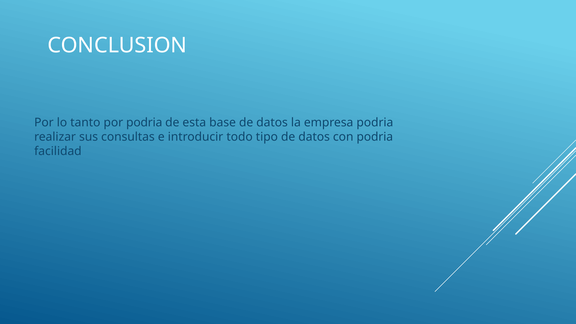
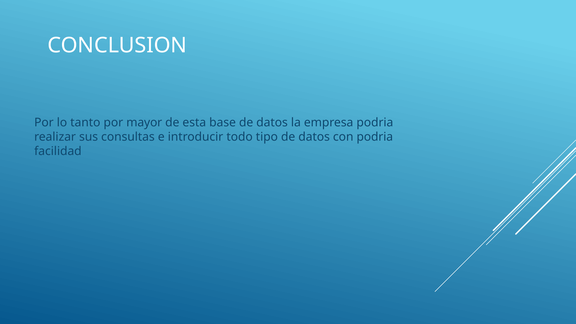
por podria: podria -> mayor (144, 123)
